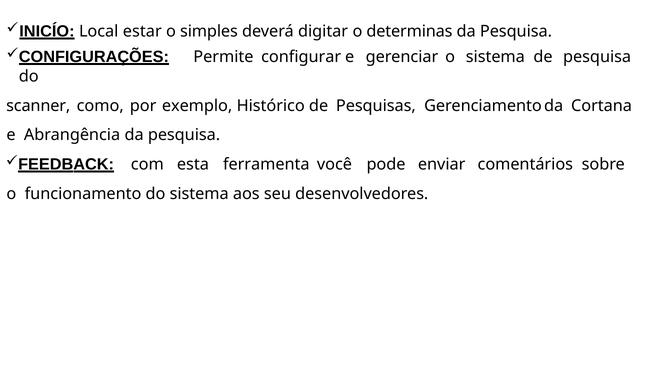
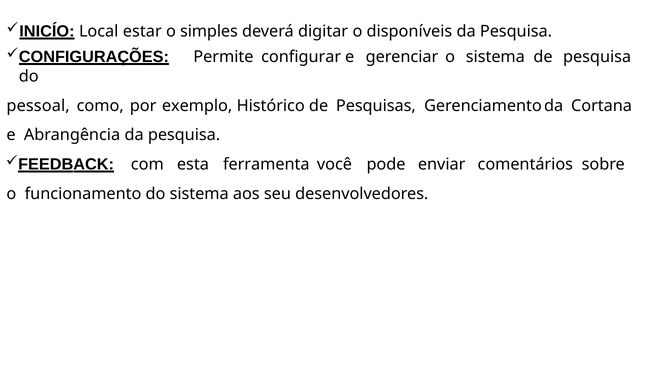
determinas: determinas -> disponíveis (409, 31)
scanner: scanner -> pessoal (38, 106)
